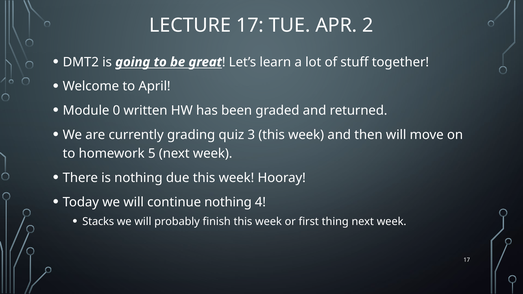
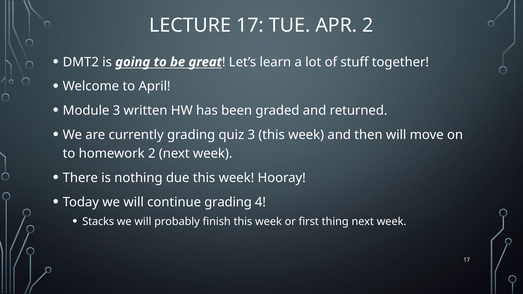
Module 0: 0 -> 3 (116, 111)
homework 5: 5 -> 2 (152, 154)
continue nothing: nothing -> grading (228, 202)
